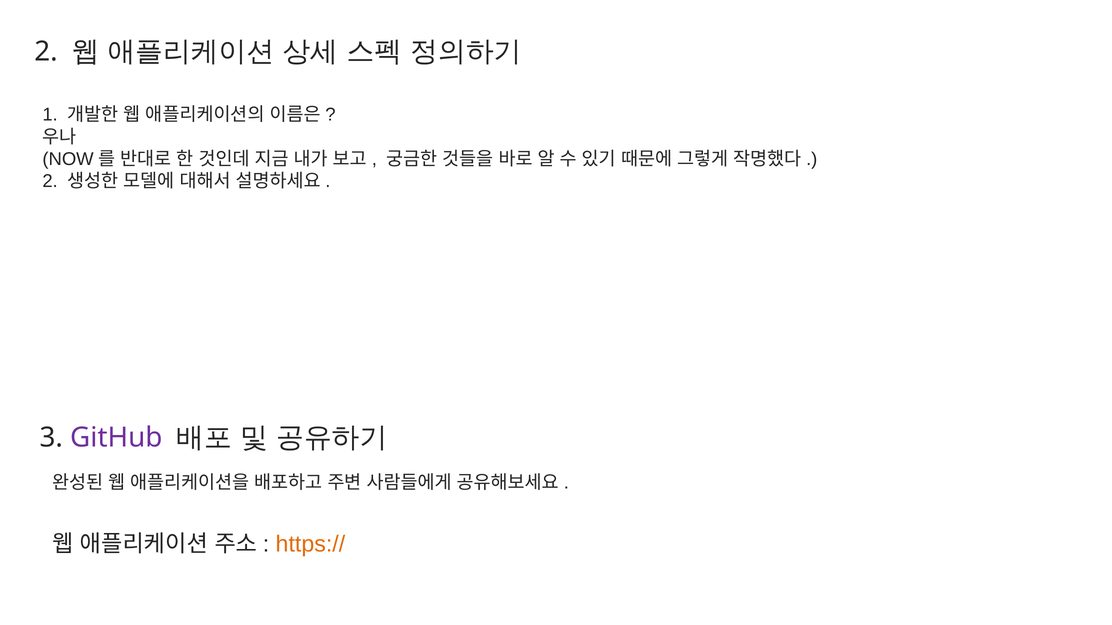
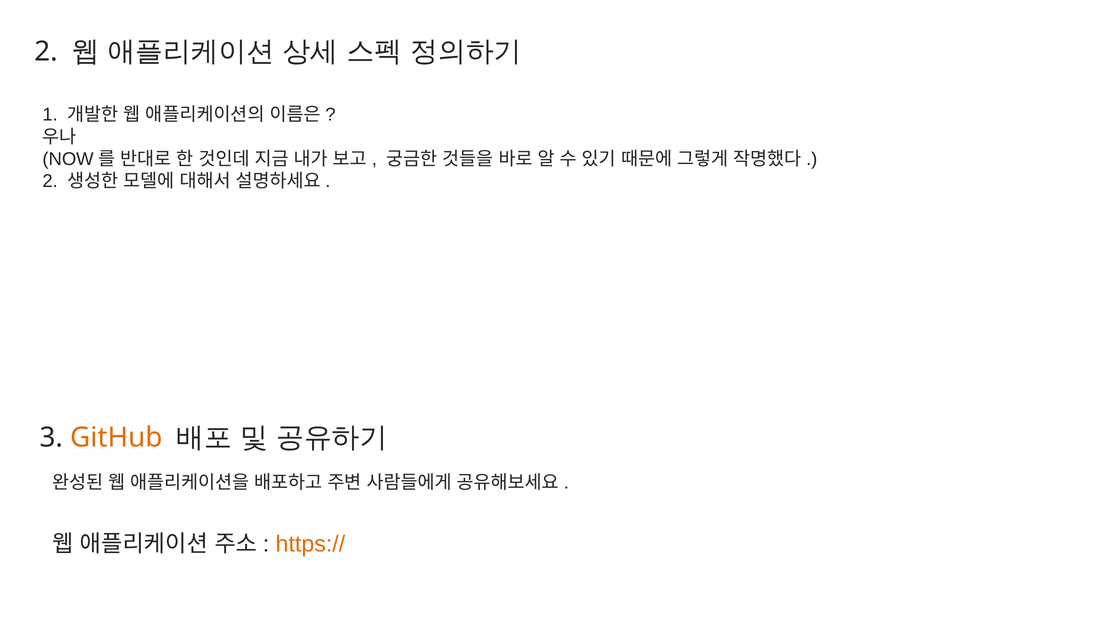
GitHub colour: purple -> orange (116, 438)
